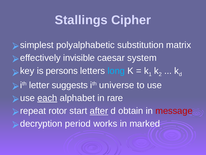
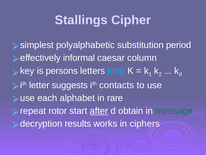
matrix: matrix -> period (179, 45)
invisible: invisible -> informal (79, 58)
system: system -> column (142, 58)
universe: universe -> contacts (117, 85)
each underline: present -> none (47, 98)
message colour: red -> green (174, 111)
period: period -> results (78, 123)
marked: marked -> ciphers (145, 123)
